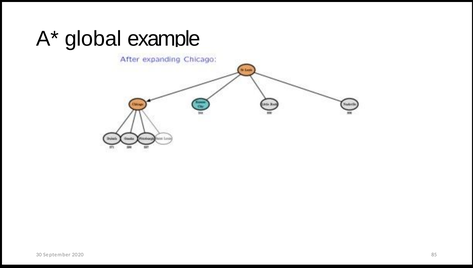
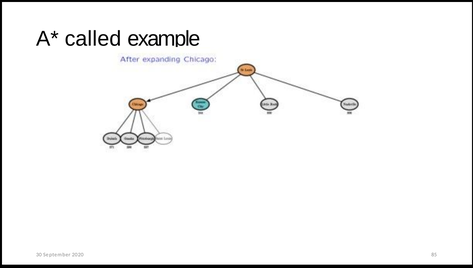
global: global -> called (93, 39)
